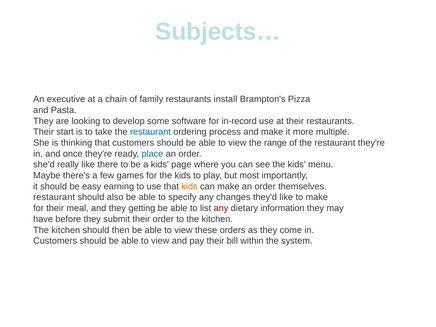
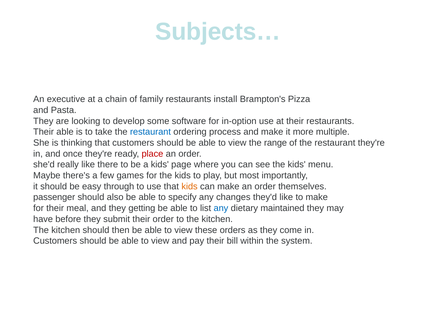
in-record: in-record -> in-option (239, 121)
Their start: start -> able (65, 132)
place colour: blue -> red (152, 154)
earning: earning -> through (119, 186)
restaurant: restaurant -> passenger (54, 197)
any colour: red -> blue (221, 208)
information: information -> maintained (282, 208)
